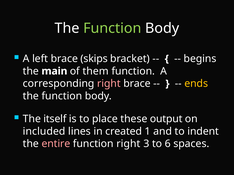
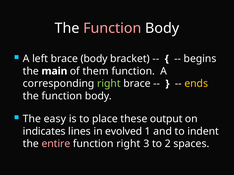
Function colour: light green -> pink (112, 28)
brace skips: skips -> body (94, 59)
right colour: pink -> light green (109, 84)
itself: itself -> easy (55, 119)
included: included -> indicates (44, 132)
created: created -> evolved (124, 132)
6: 6 -> 2 (168, 144)
